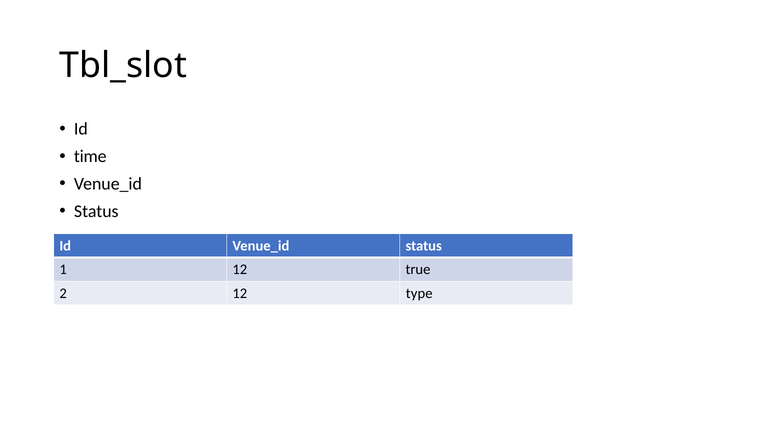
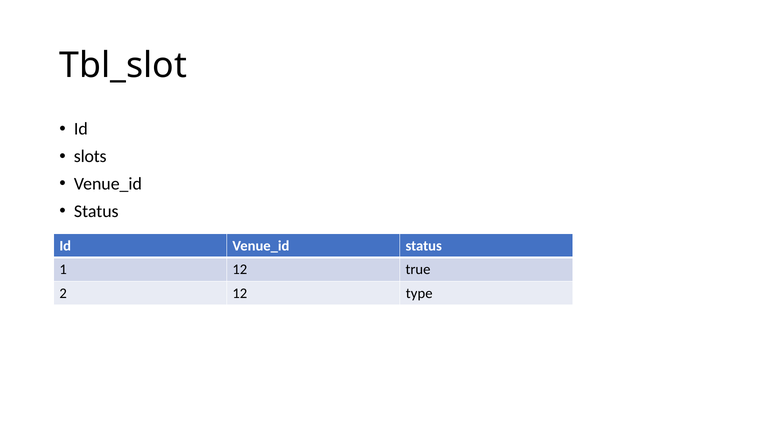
time: time -> slots (90, 156)
